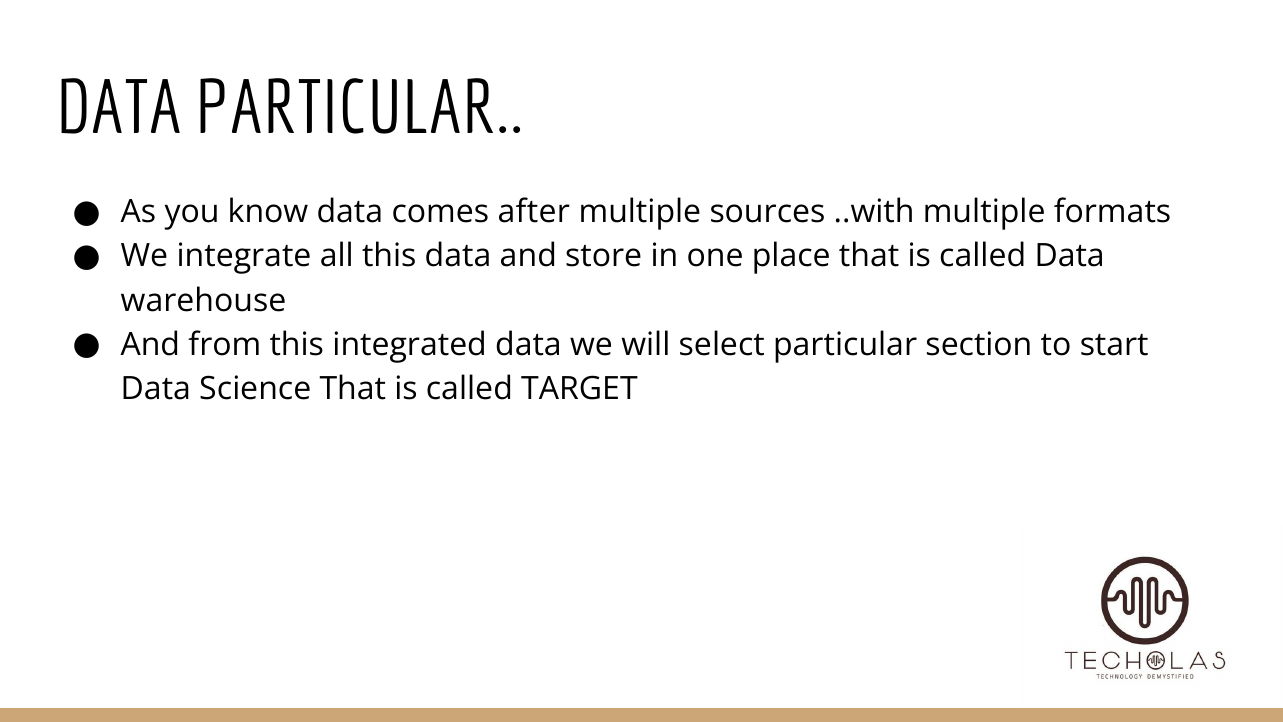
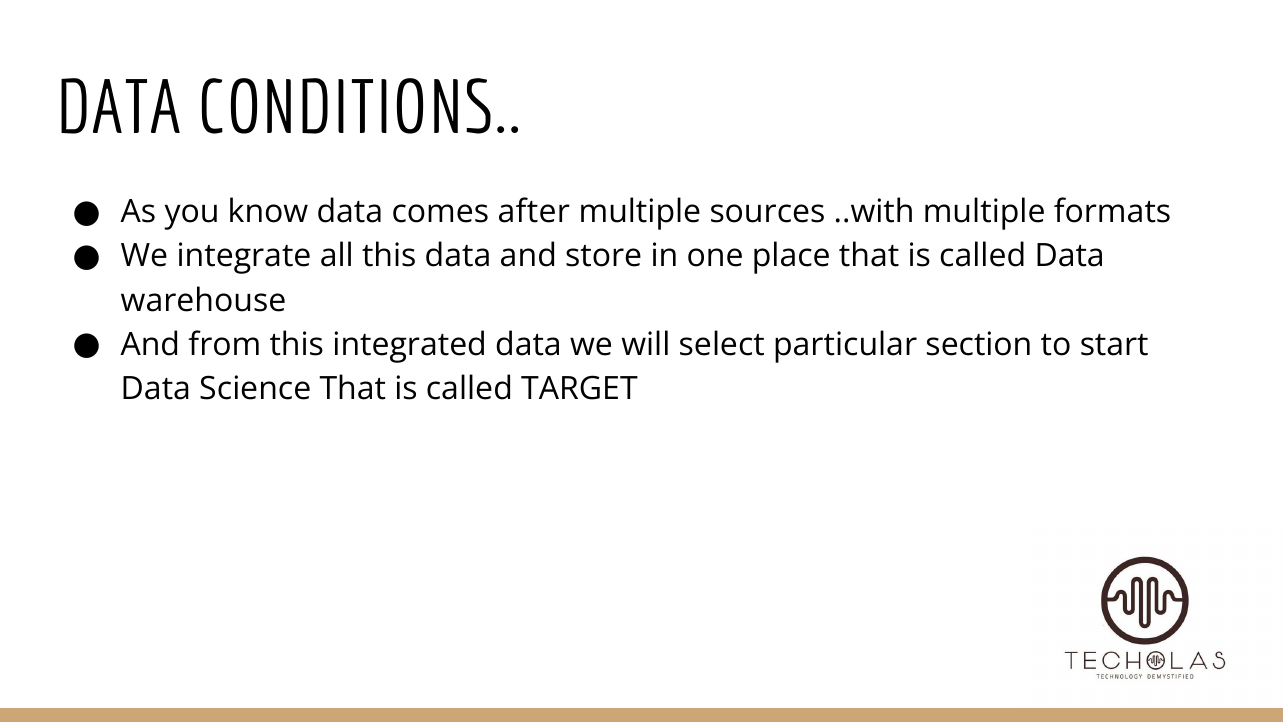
DATA PARTICULAR: PARTICULAR -> CONDITIONS (359, 108)
